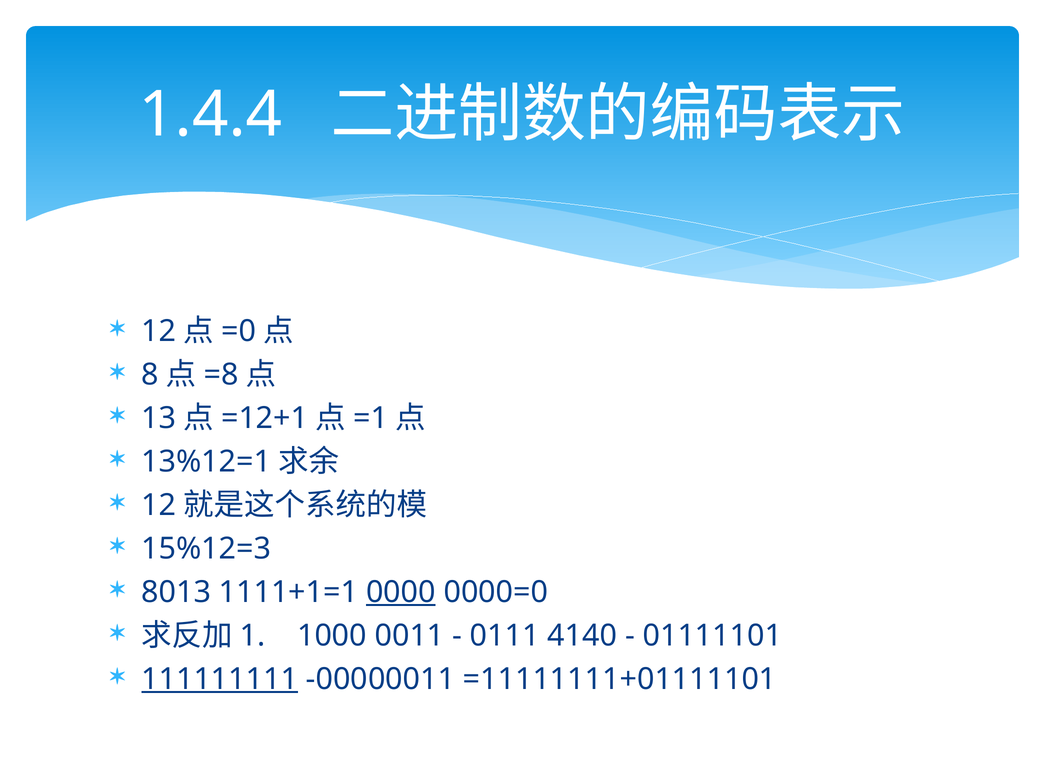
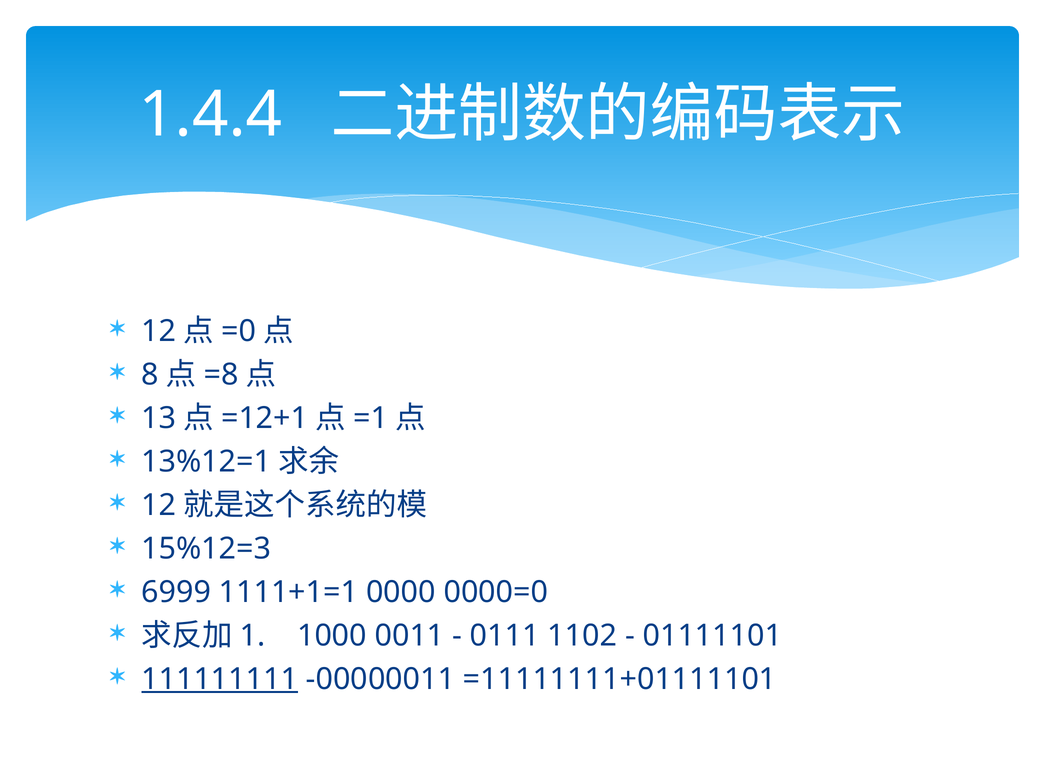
8013: 8013 -> 6999 (176, 592)
0000 underline: present -> none (401, 592)
4140: 4140 -> 1102 (582, 636)
